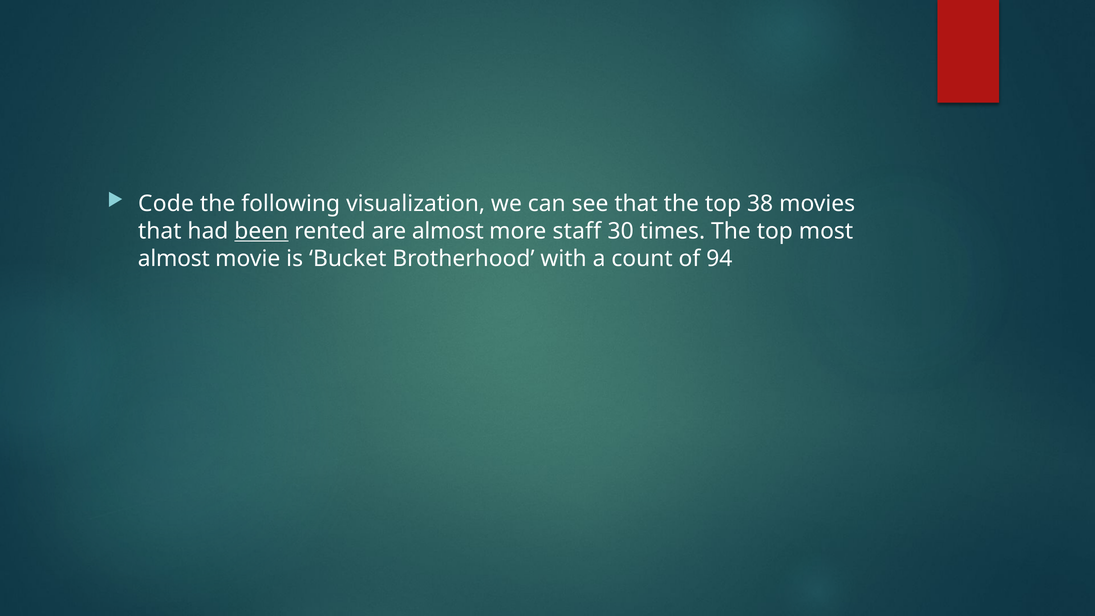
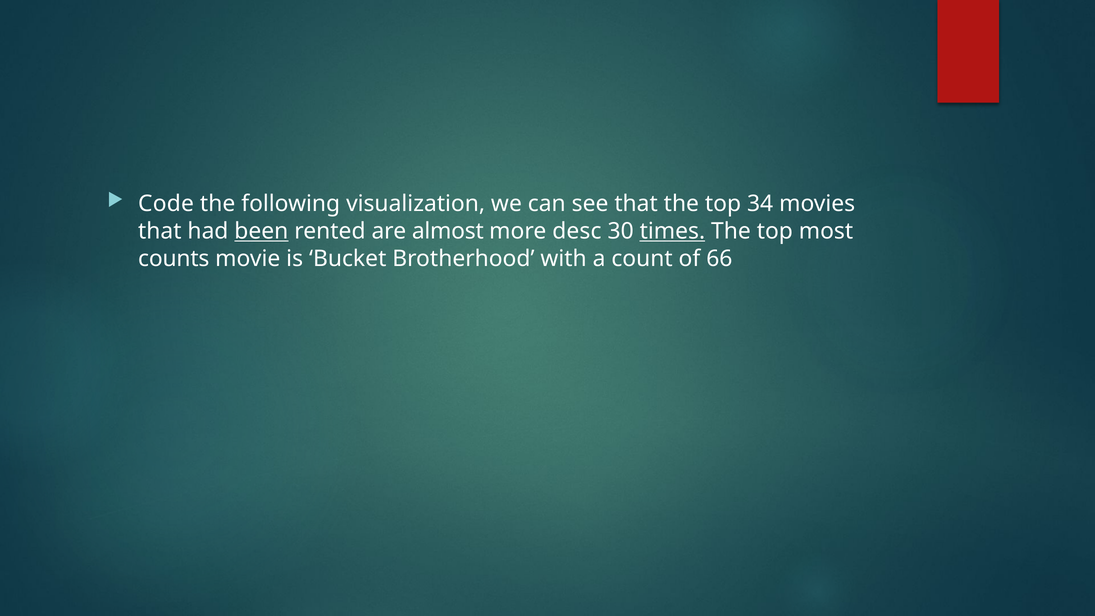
38: 38 -> 34 (760, 204)
staff: staff -> desc (577, 231)
times underline: none -> present (672, 231)
almost: almost -> counts (174, 259)
94: 94 -> 66 (719, 259)
